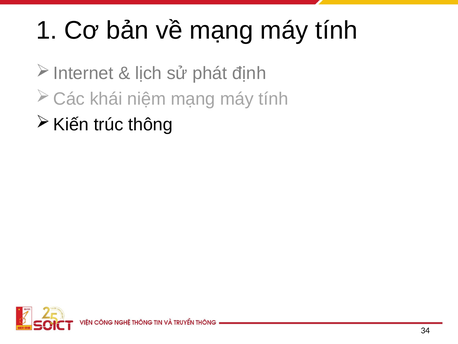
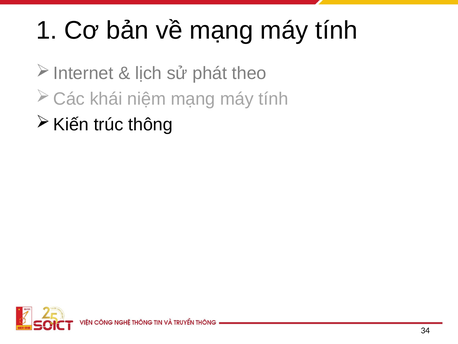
định: định -> theo (249, 73)
